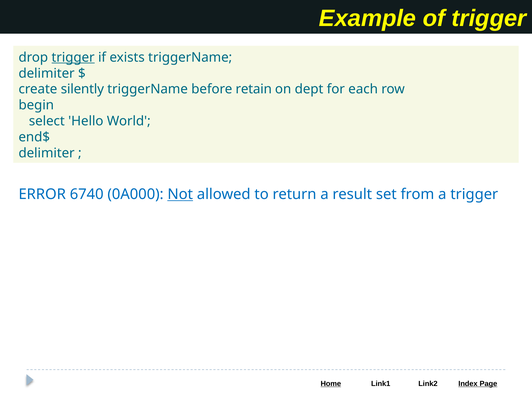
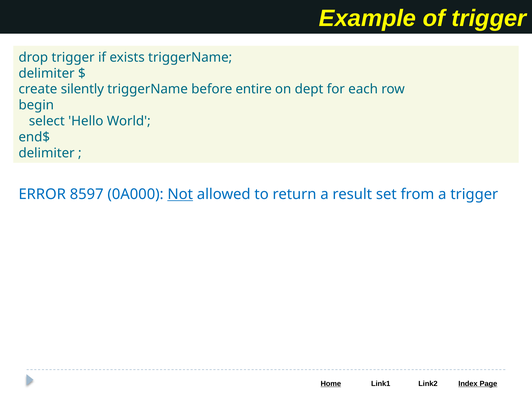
trigger underline: present -> none (73, 57)
retain: retain -> entire (254, 89)
6740: 6740 -> 8597 (87, 194)
